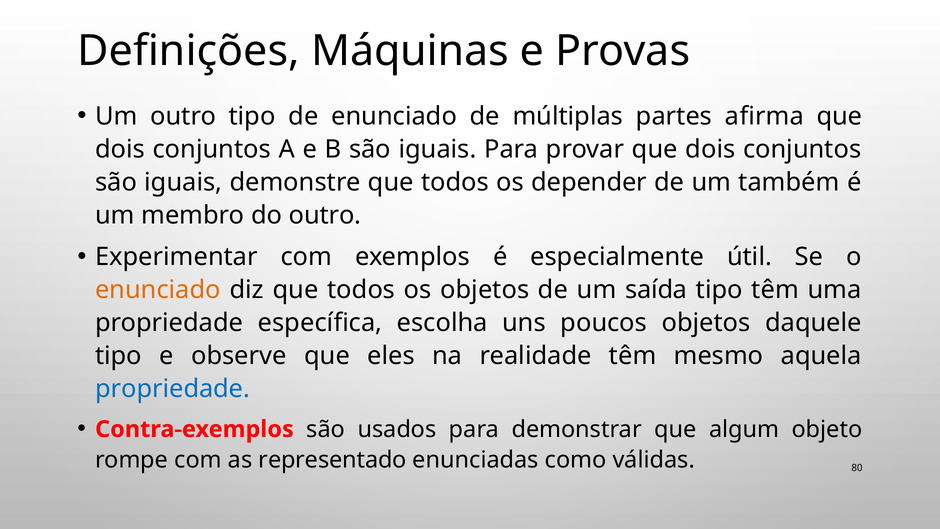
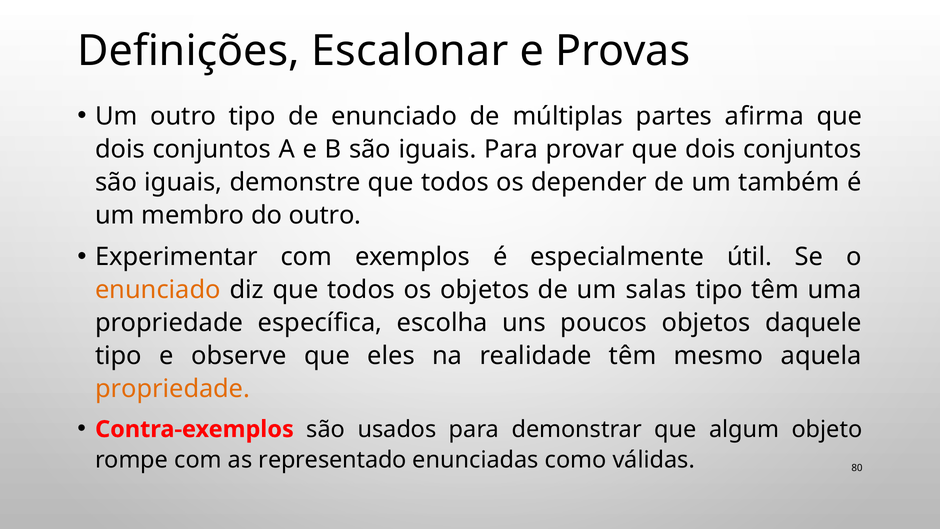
Máquinas: Máquinas -> Escalonar (410, 51)
saída: saída -> salas (656, 290)
propriedade colour: blue -> orange (173, 389)
